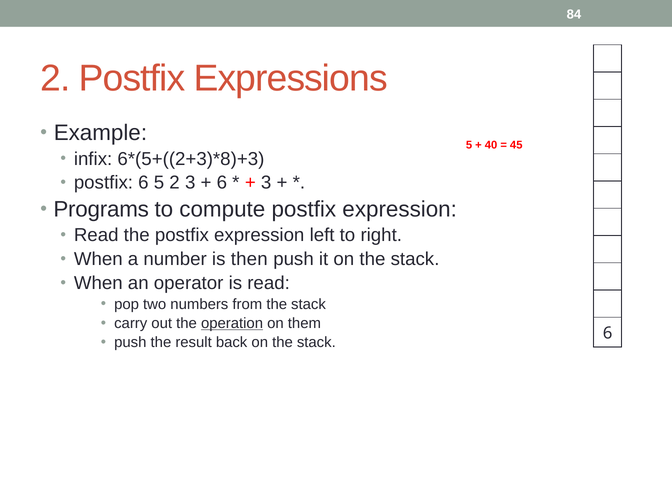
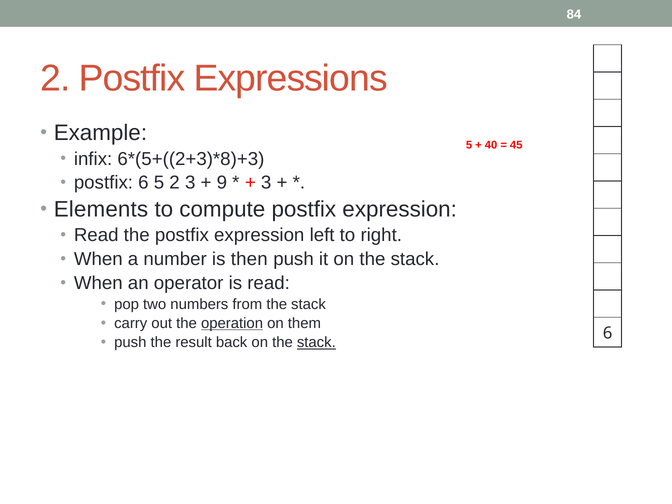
6: 6 -> 9 (222, 183)
Programs: Programs -> Elements (101, 209)
stack underline: none -> present (316, 342)
